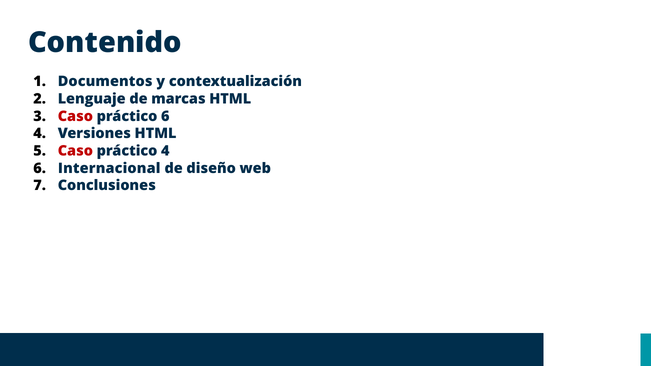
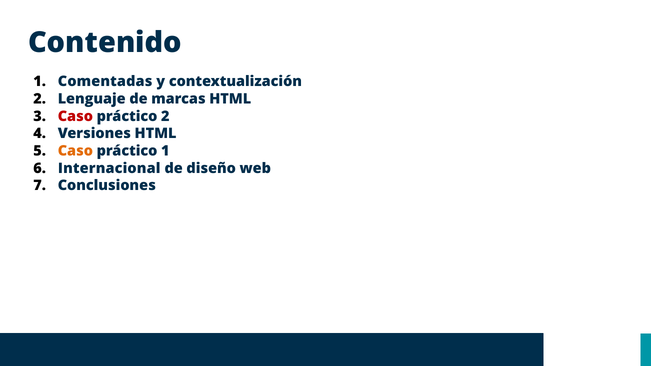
Documentos: Documentos -> Comentadas (105, 82)
práctico 6: 6 -> 2 (165, 116)
Caso colour: red -> orange (75, 151)
práctico 4: 4 -> 1 (165, 151)
